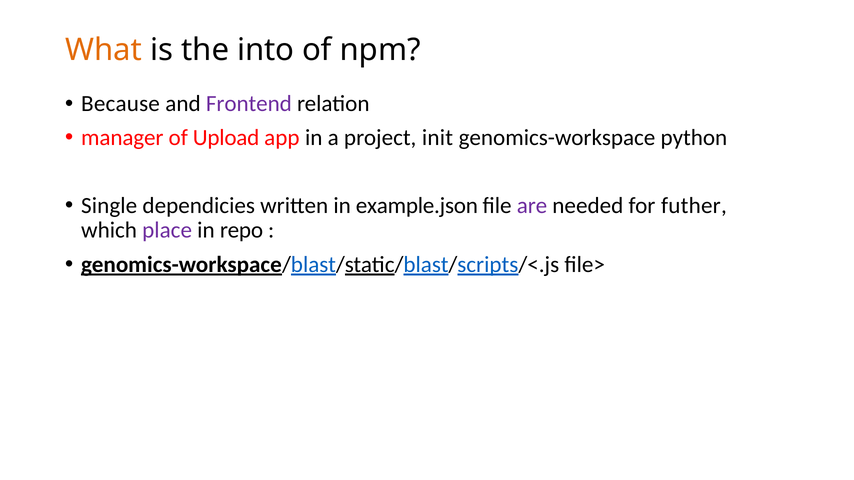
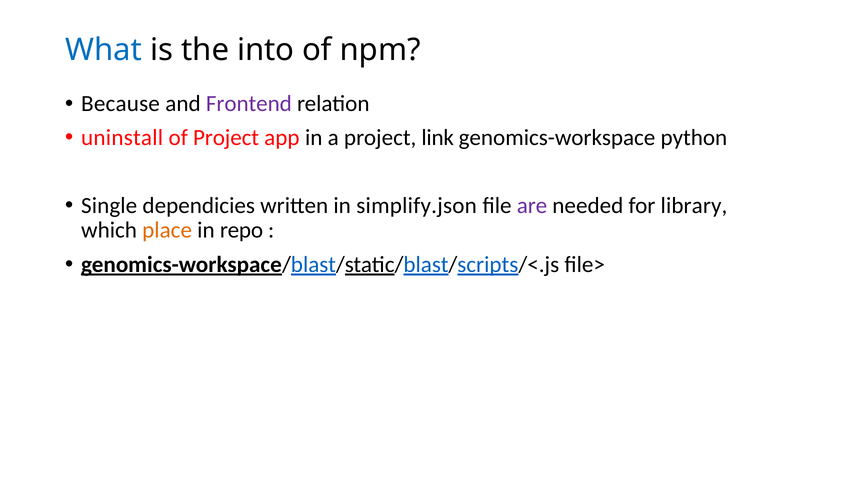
What colour: orange -> blue (104, 50)
manager: manager -> uninstall (122, 138)
of Upload: Upload -> Project (226, 138)
init: init -> link (438, 138)
example.json: example.json -> simplify.json (417, 206)
futher: futher -> library (694, 206)
place colour: purple -> orange (167, 231)
